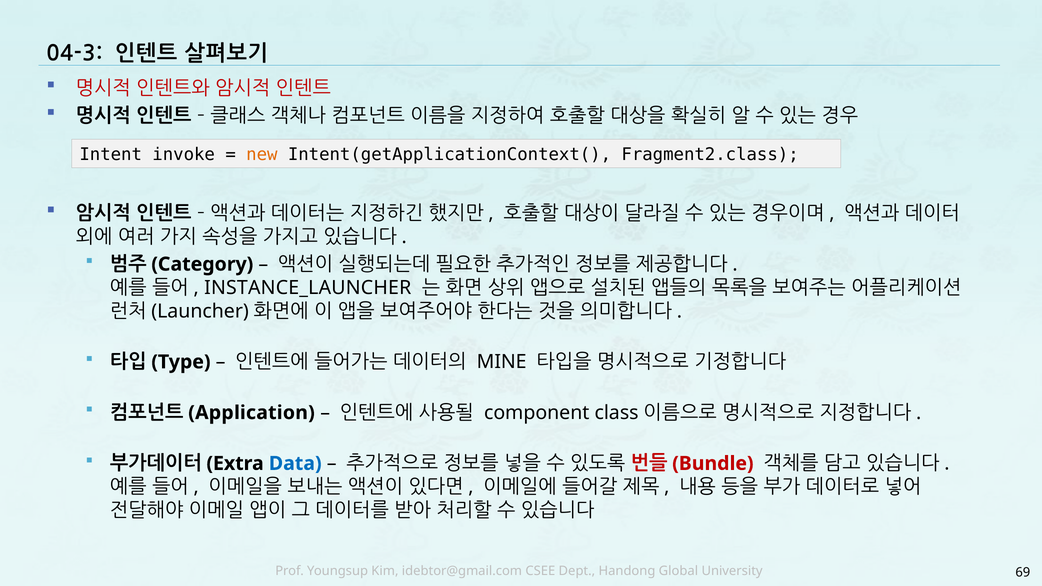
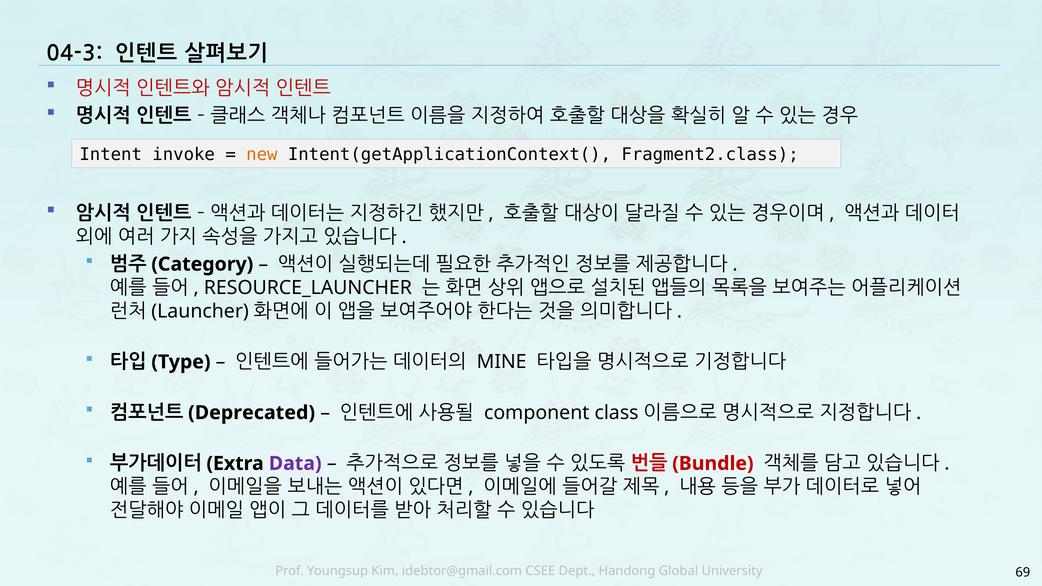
INSTANCE_LAUNCHER: INSTANCE_LAUNCHER -> RESOURCE_LAUNCHER (308, 288)
Application: Application -> Deprecated (252, 413)
Data colour: blue -> purple (295, 464)
